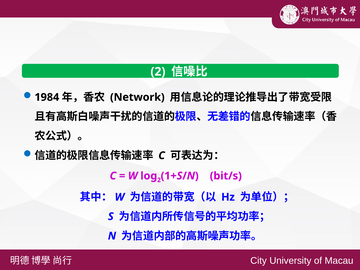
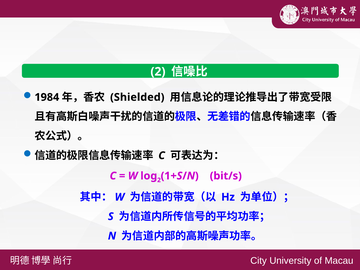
Network: Network -> Shielded (137, 97)
